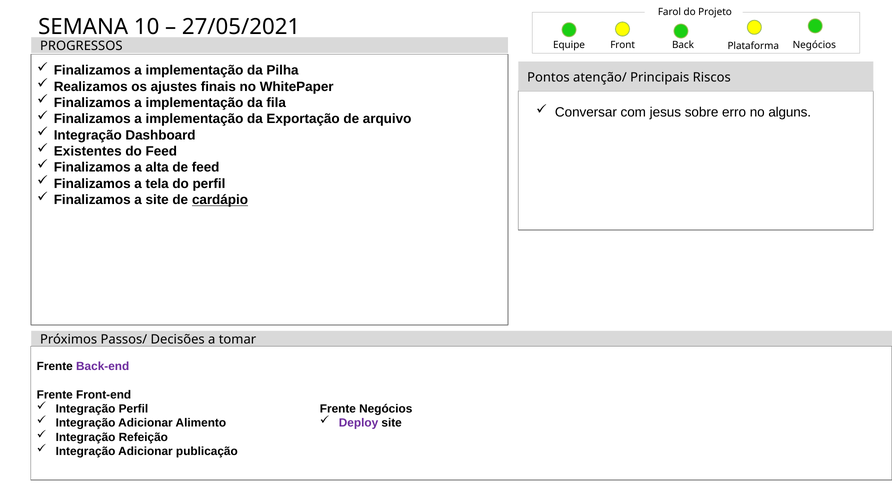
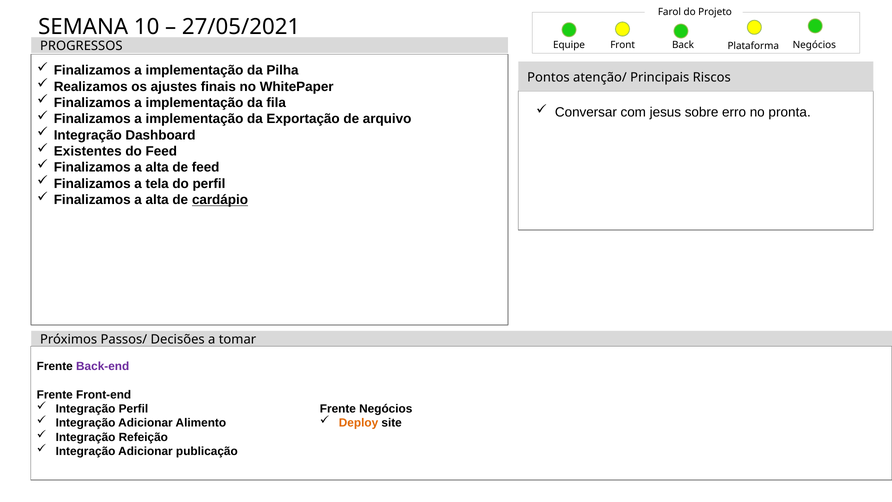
alguns: alguns -> pronta (790, 112)
site: site -> alta (157, 200)
Deploy colour: purple -> orange (358, 423)
